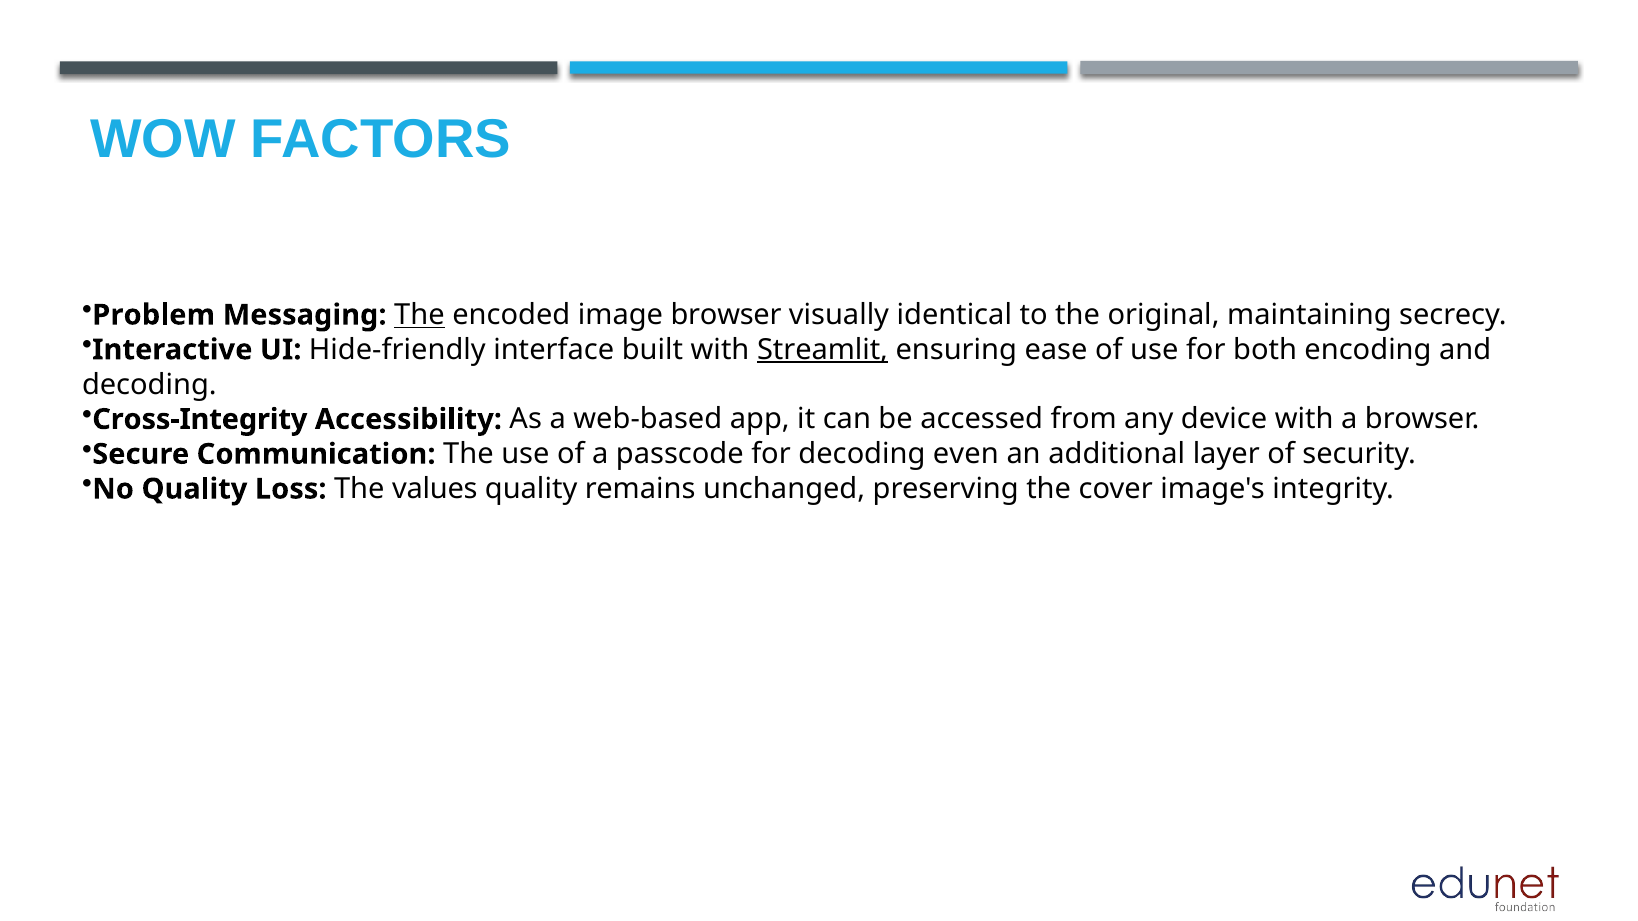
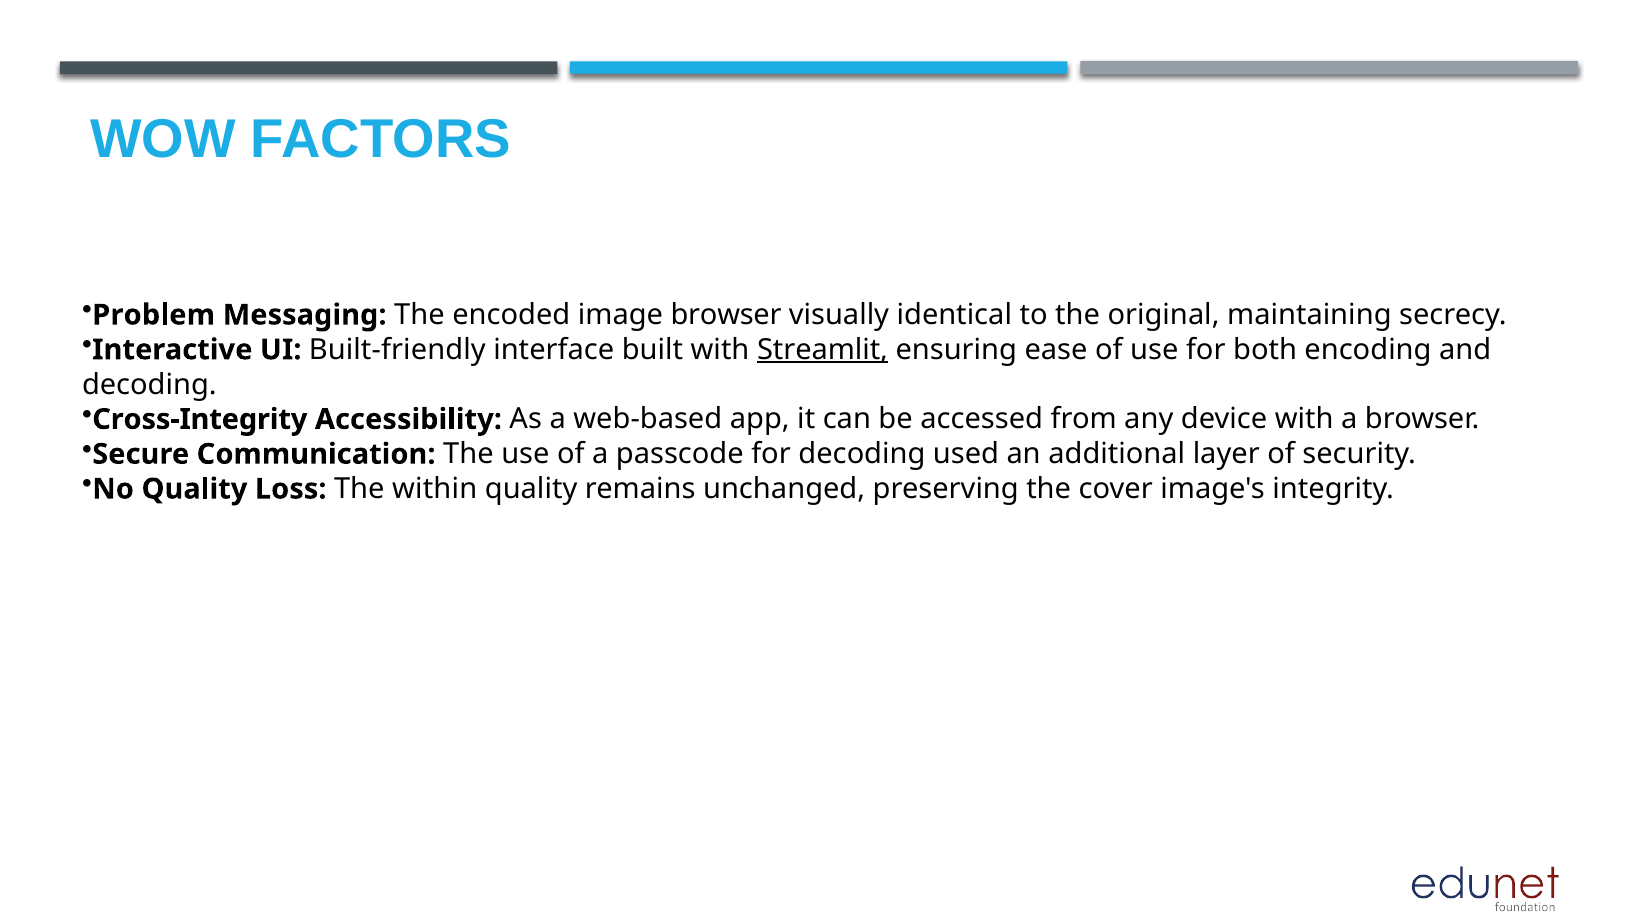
The underline: present -> none (419, 315)
Hide-friendly: Hide-friendly -> Built-friendly (397, 350)
even: even -> used (966, 454)
values: values -> within (435, 489)
